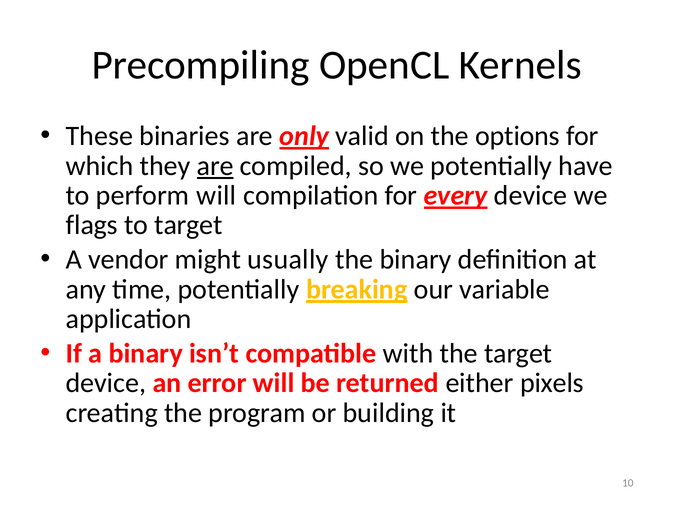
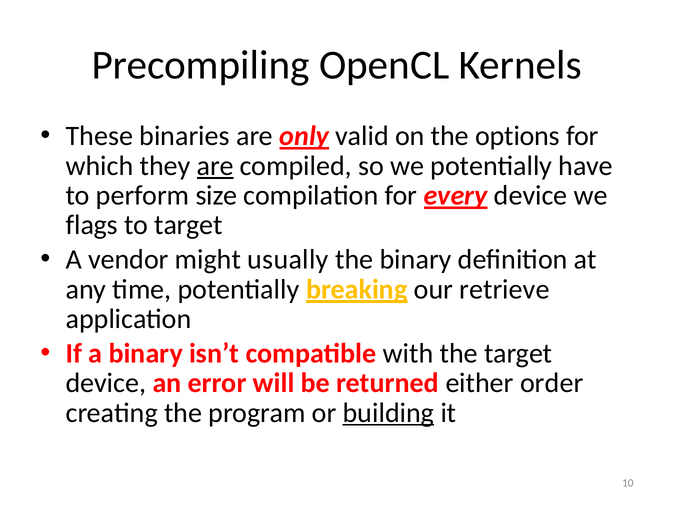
perform will: will -> size (217, 195)
variable: variable -> retrieve (504, 289)
pixels: pixels -> order (552, 383)
building underline: none -> present (388, 412)
